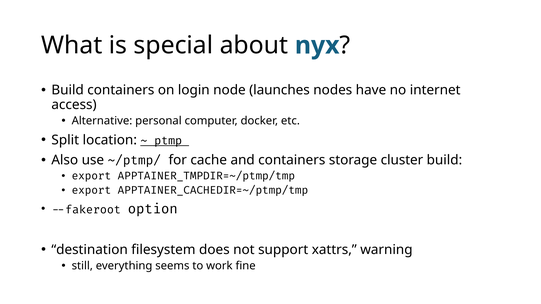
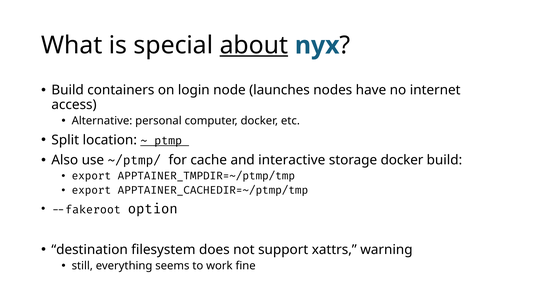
about underline: none -> present (254, 45)
and containers: containers -> interactive (292, 160)
storage cluster: cluster -> docker (402, 160)
